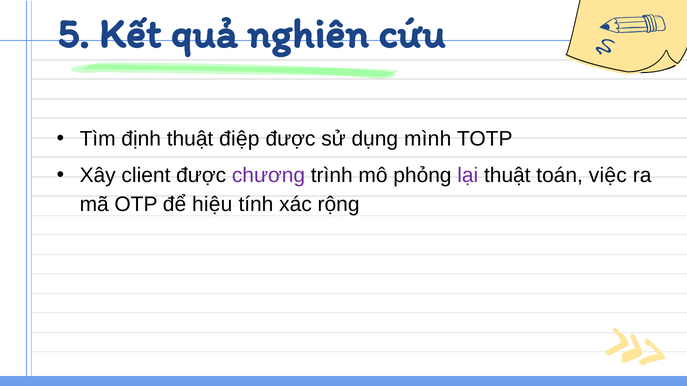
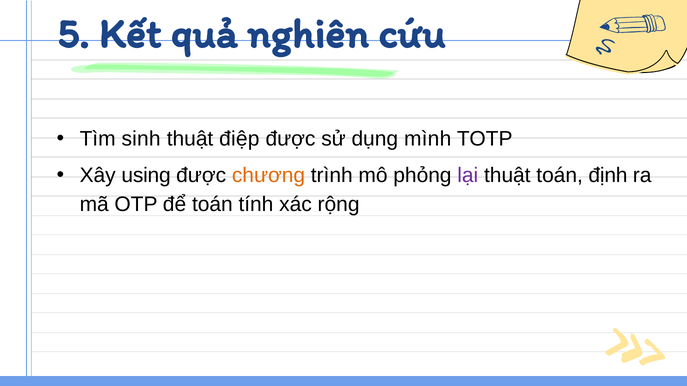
định: định -> sinh (141, 139)
client: client -> using (146, 176)
chương colour: purple -> orange (268, 176)
việc: việc -> định (608, 176)
để hiệu: hiệu -> toán (212, 205)
